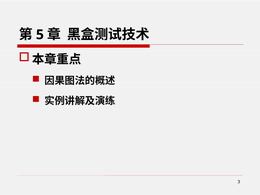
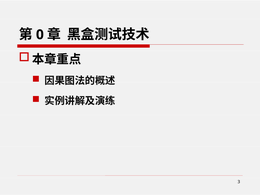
5: 5 -> 0 (40, 35)
